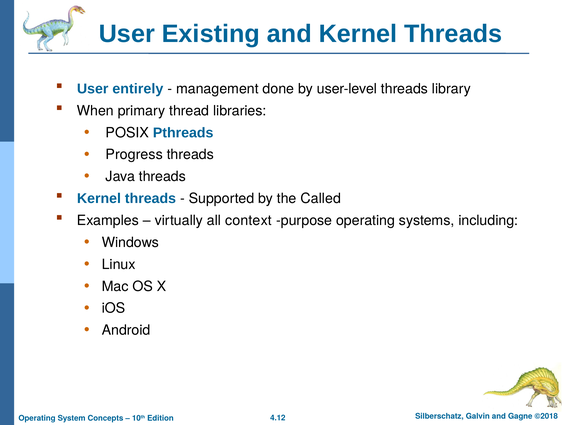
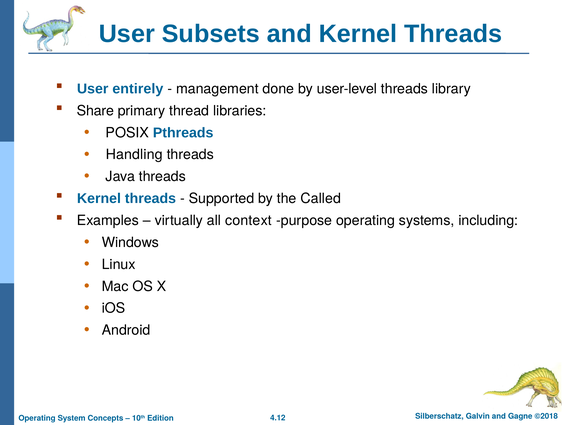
Existing: Existing -> Subsets (211, 34)
When: When -> Share (95, 111)
Progress: Progress -> Handling (134, 155)
